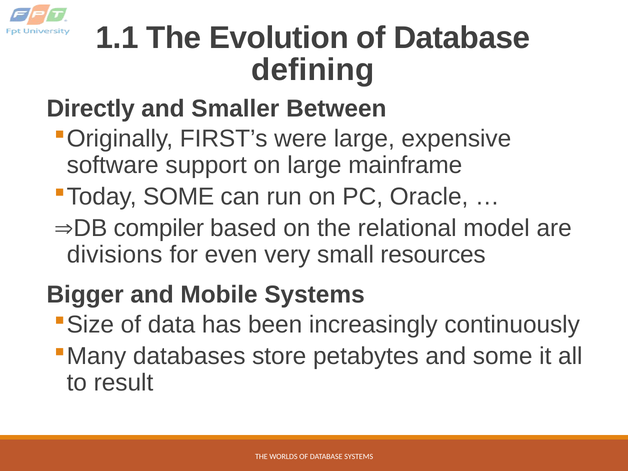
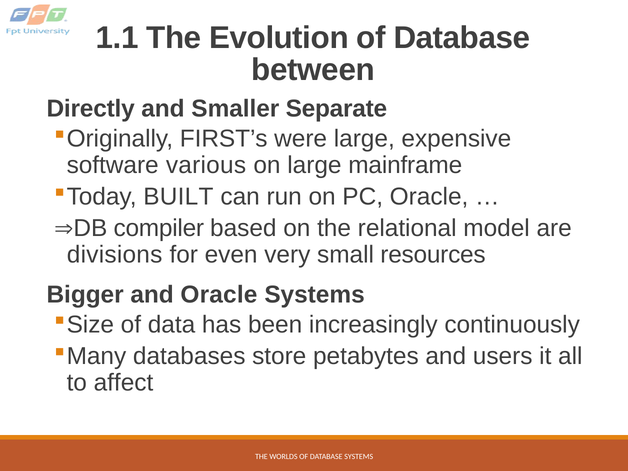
defining: defining -> between (313, 70)
Between: Between -> Separate (336, 109)
support: support -> various (206, 165)
SOME: SOME -> BUILT (178, 197)
and Mobile: Mobile -> Oracle (219, 295)
and some: some -> users (503, 356)
result: result -> affect (123, 382)
